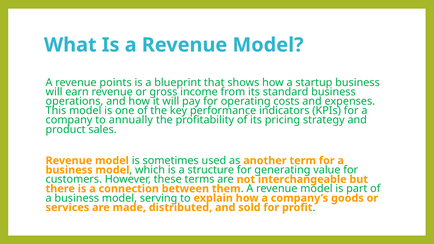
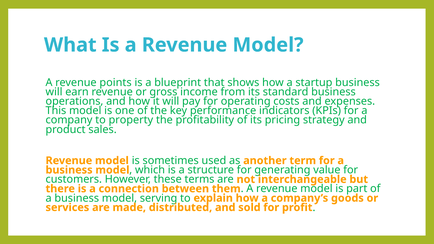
annually: annually -> property (131, 120)
